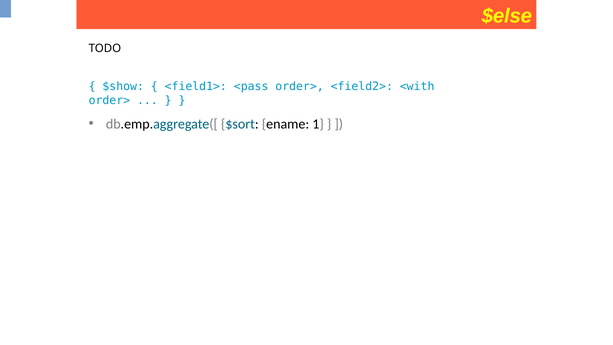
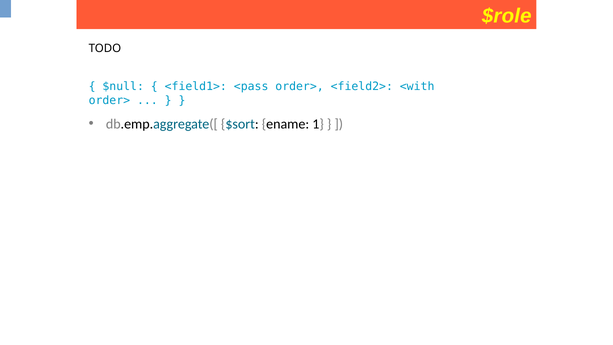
$else: $else -> $role (507, 16)
$show: $show -> $null (123, 87)
